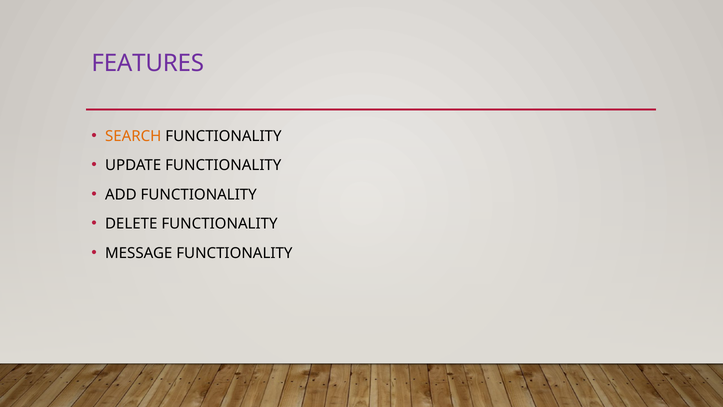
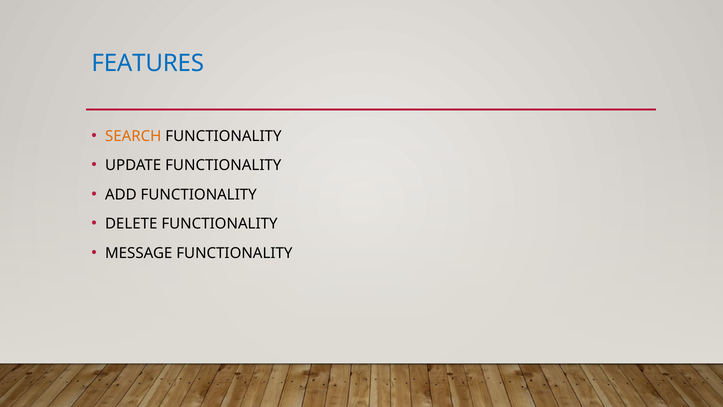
FEATURES colour: purple -> blue (148, 63)
